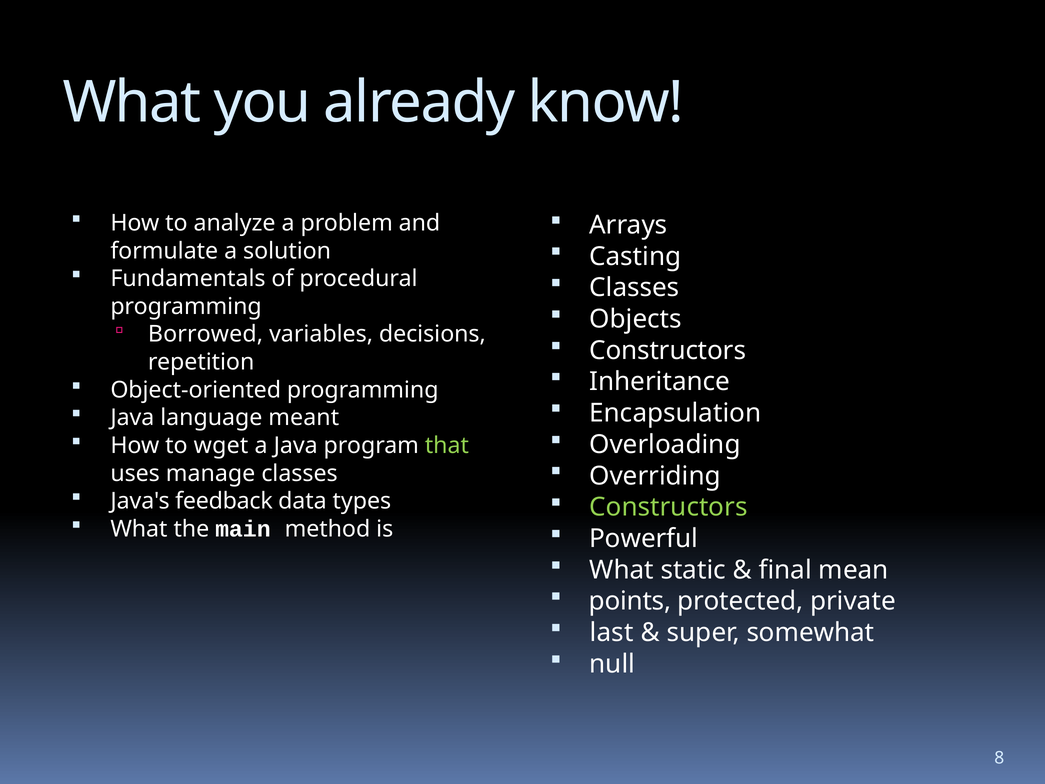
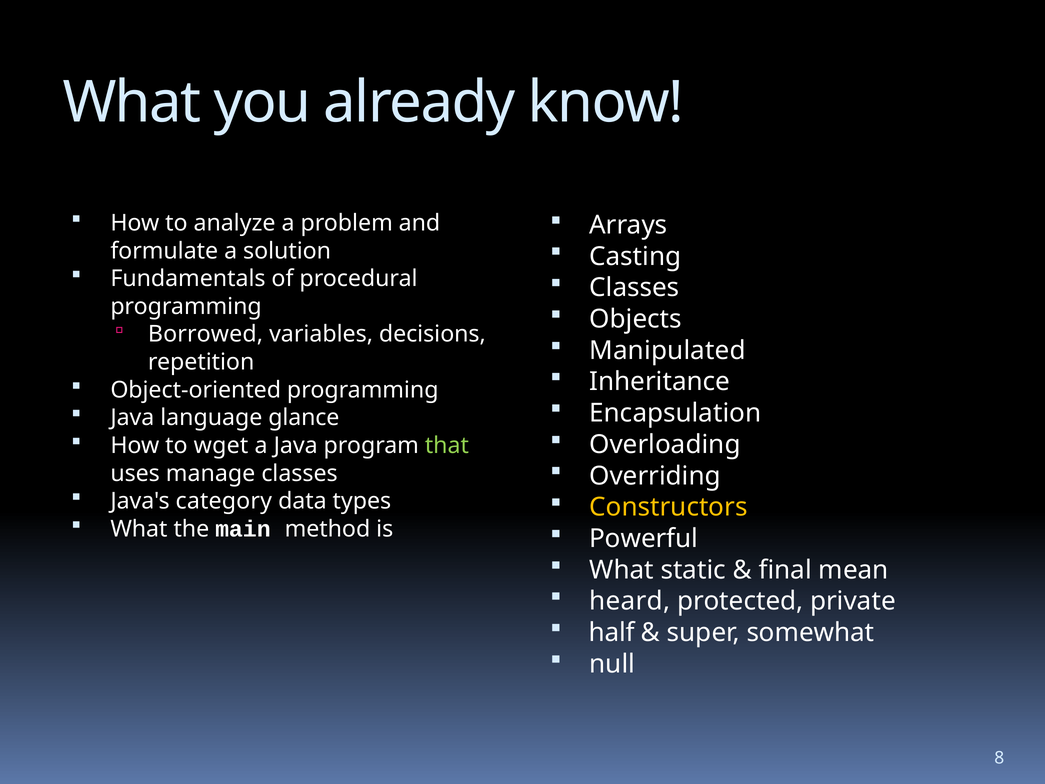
Constructors: Constructors -> Manipulated (668, 350)
meant: meant -> glance (304, 418)
feedback: feedback -> category (224, 501)
Constructors colour: light green -> yellow (668, 507)
points: points -> heard (630, 601)
last: last -> half (612, 633)
